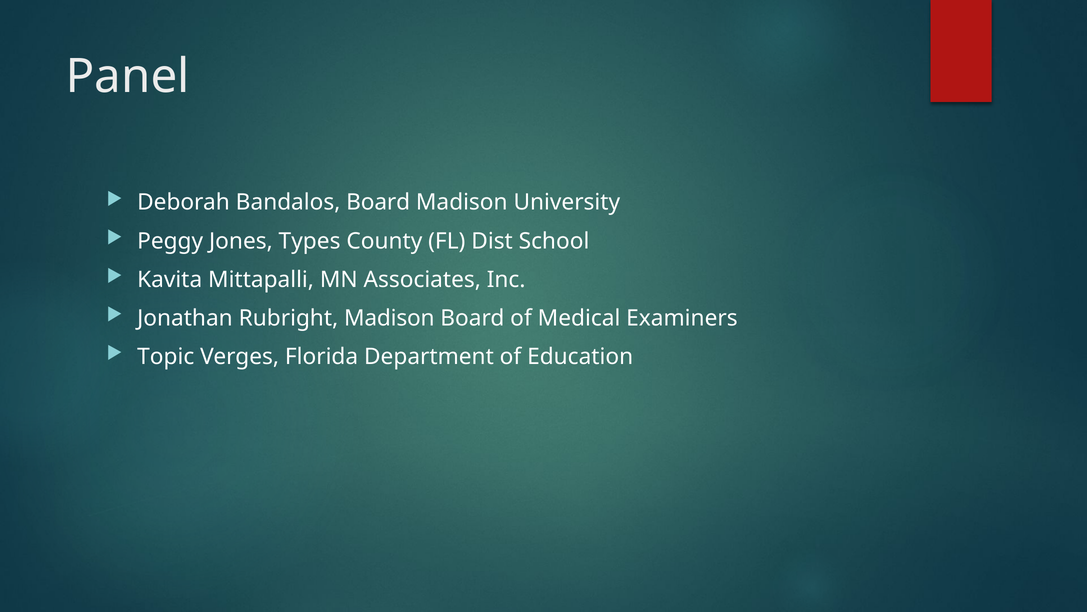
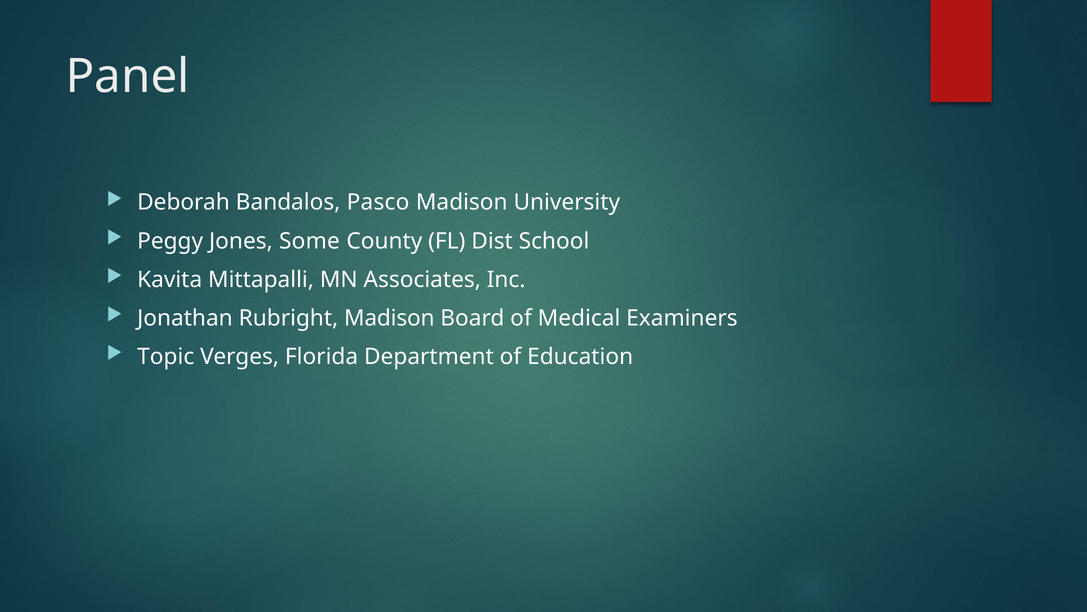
Bandalos Board: Board -> Pasco (378, 202)
Types: Types -> Some (309, 241)
